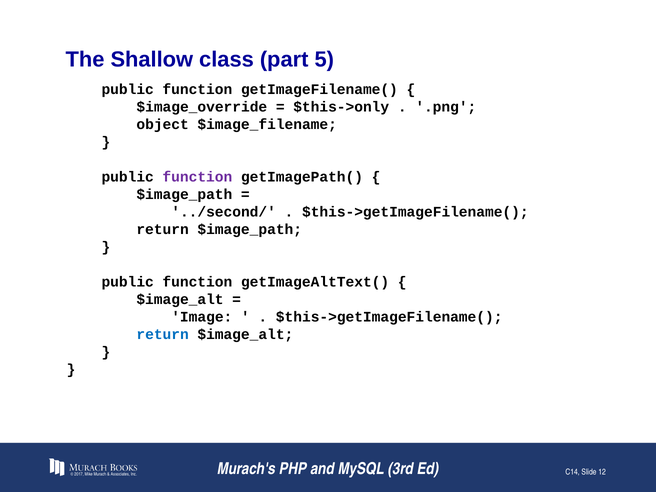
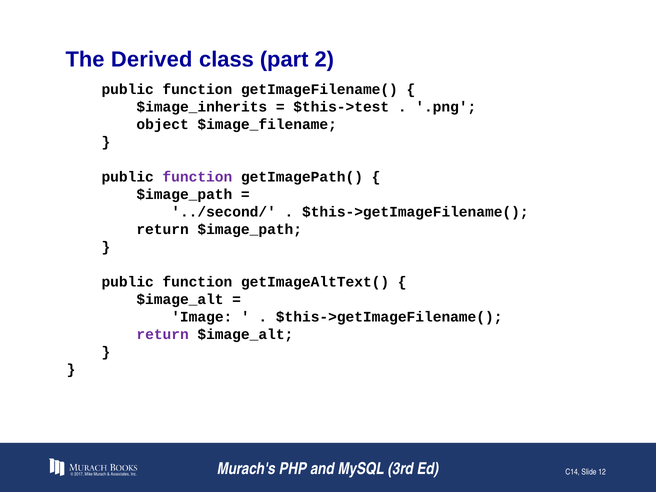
Shallow: Shallow -> Derived (152, 60)
5: 5 -> 2 (324, 60)
$image_override: $image_override -> $image_inherits (202, 107)
$this->only: $this->only -> $this->test (341, 107)
return colour: blue -> purple (163, 334)
